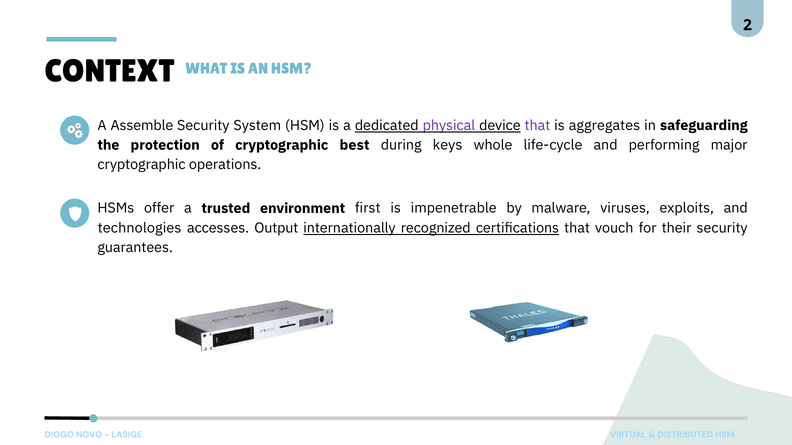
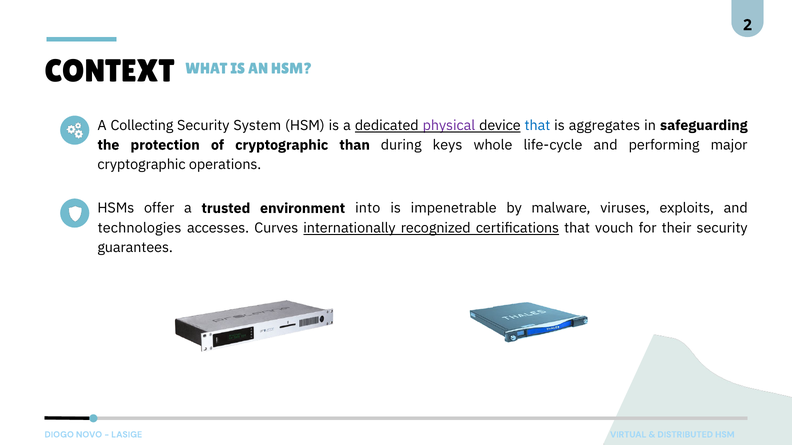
Assemble: Assemble -> Collecting (142, 125)
that colour: purple -> blue (537, 125)
best: best -> than (355, 145)
first: first -> into (368, 208)
Output: Output -> Curves (276, 228)
